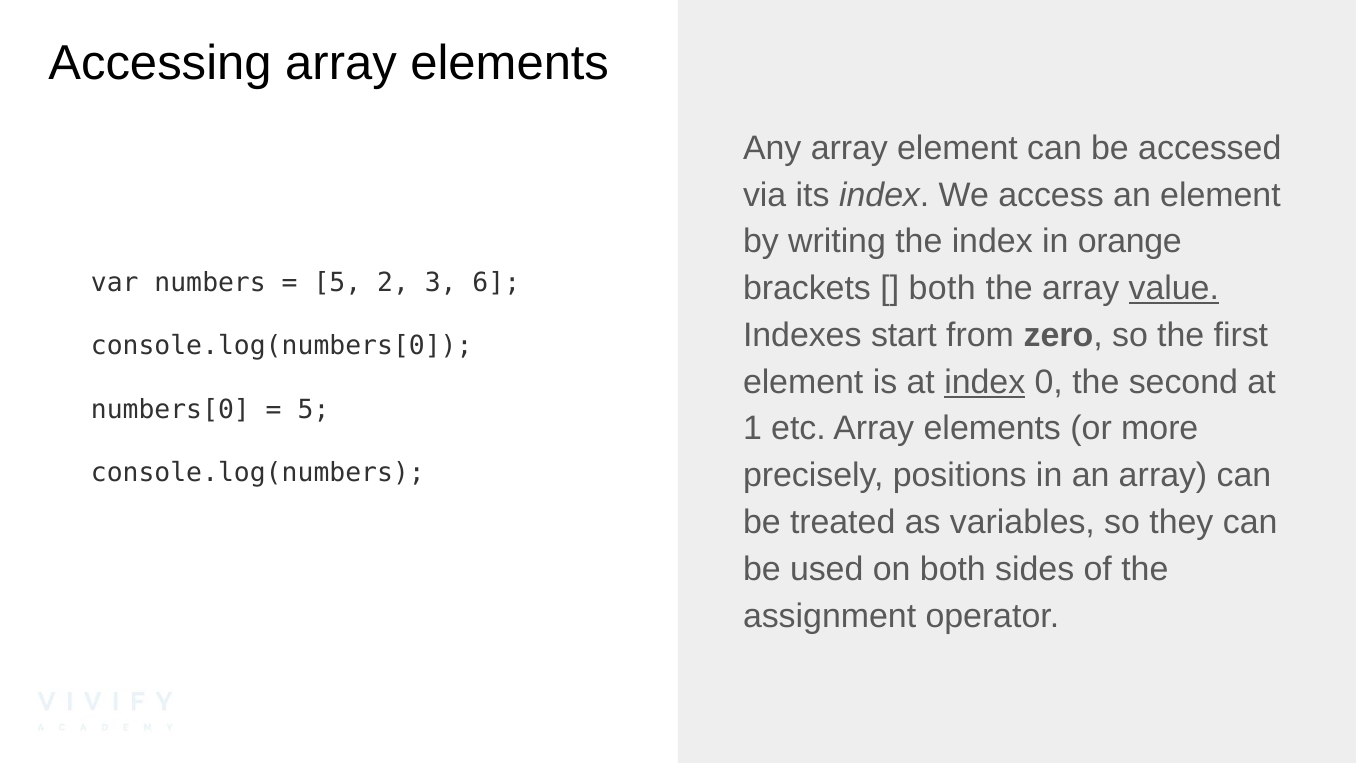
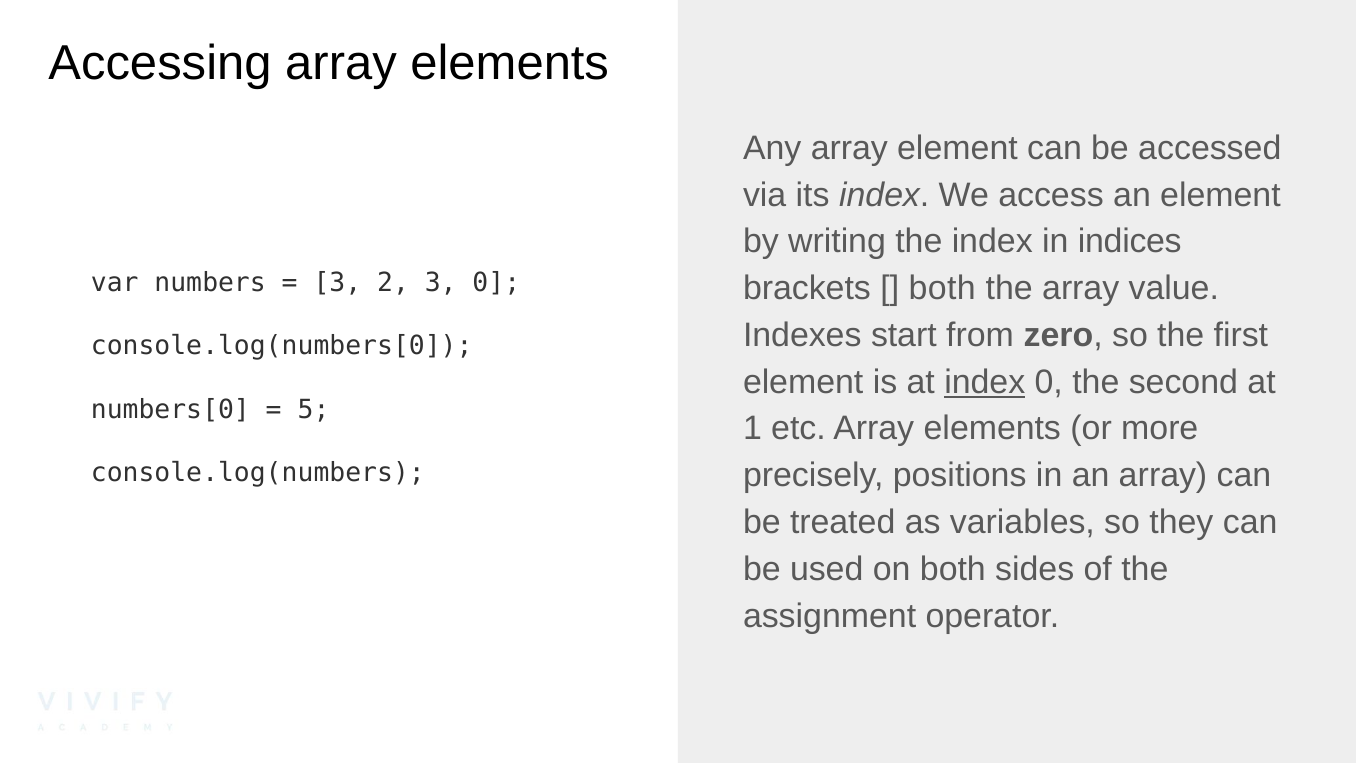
orange: orange -> indices (1130, 242)
5: 5 -> 3 (337, 283)
3 6: 6 -> 0 (496, 283)
value underline: present -> none (1174, 288)
